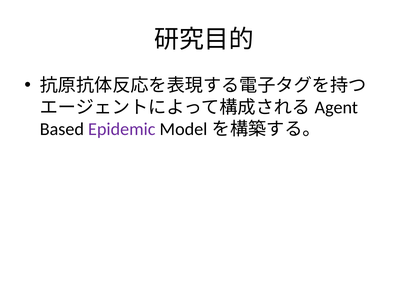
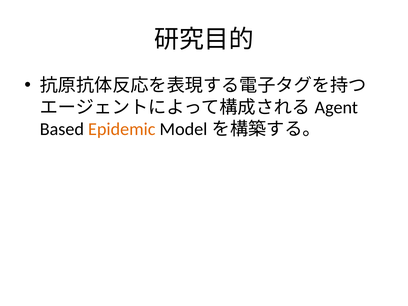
Epidemic colour: purple -> orange (122, 129)
